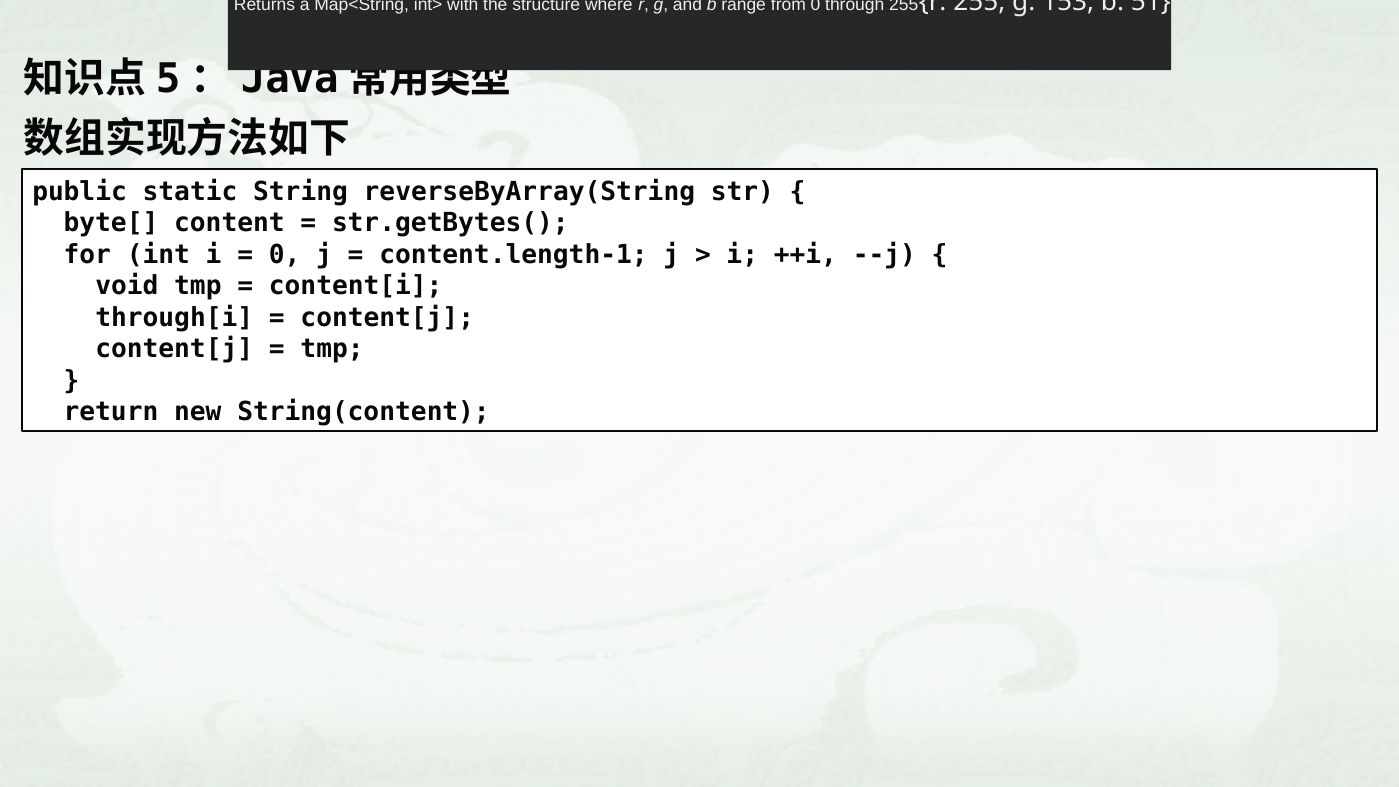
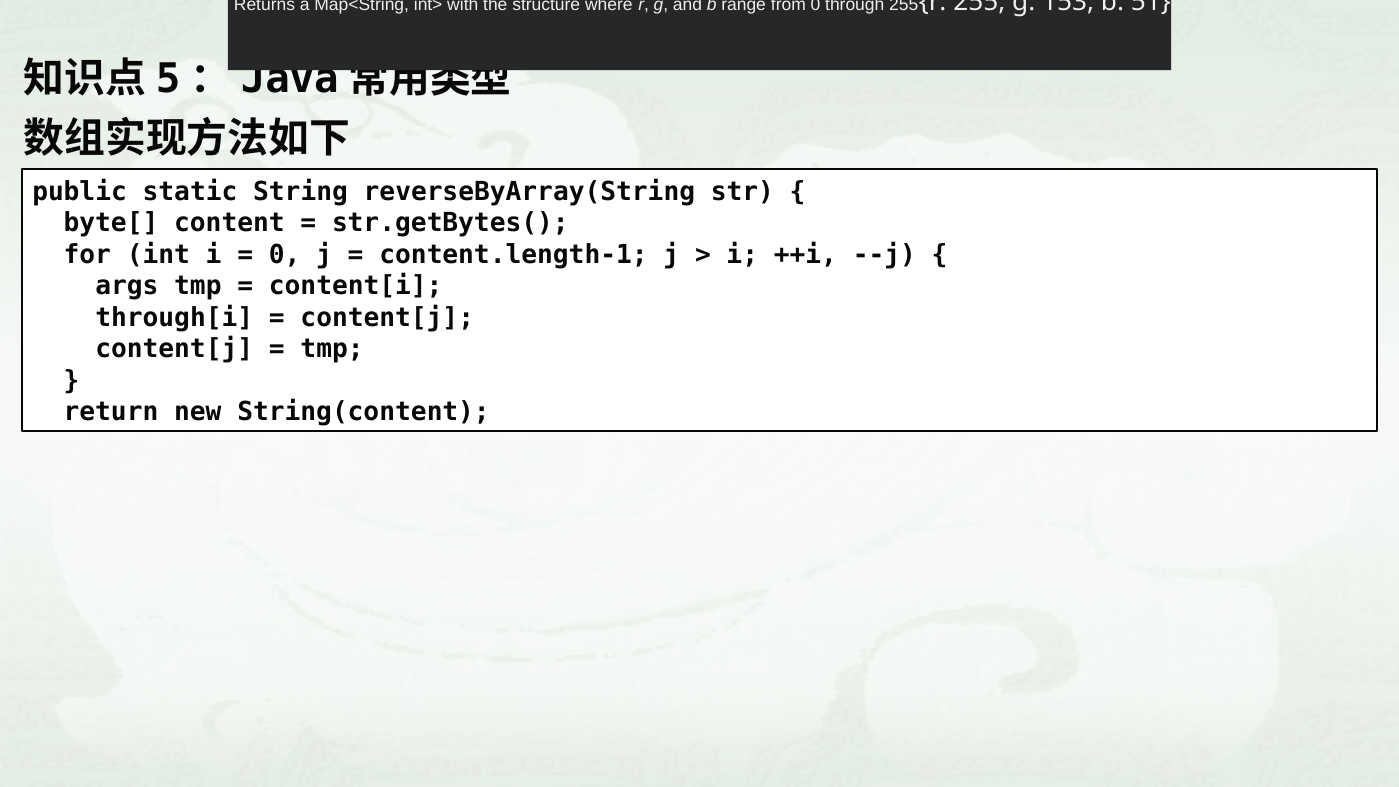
void: void -> args (127, 286)
